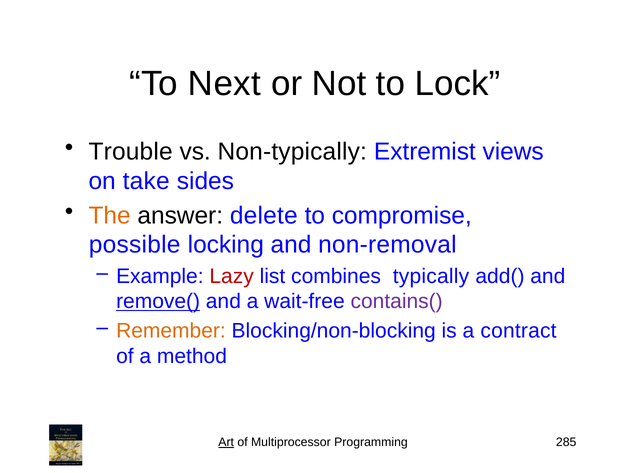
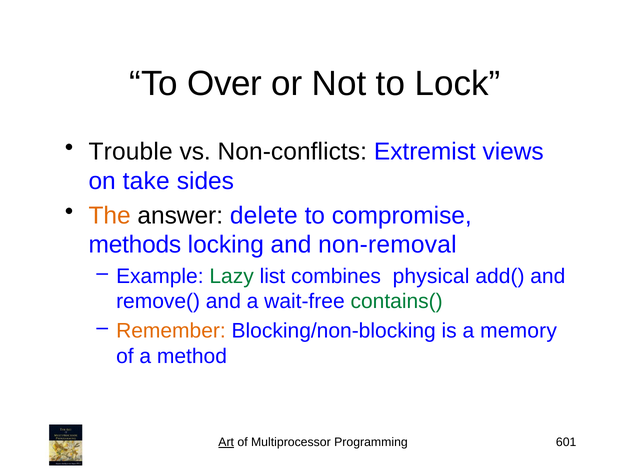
Next: Next -> Over (225, 84)
Non-typically: Non-typically -> Non-conflicts (292, 151)
possible: possible -> methods (135, 245)
Lazy colour: red -> green (232, 276)
typically: typically -> physical (431, 276)
remove( underline: present -> none (158, 301)
contains( colour: purple -> green (397, 301)
contract: contract -> memory (519, 330)
285: 285 -> 601 (566, 442)
